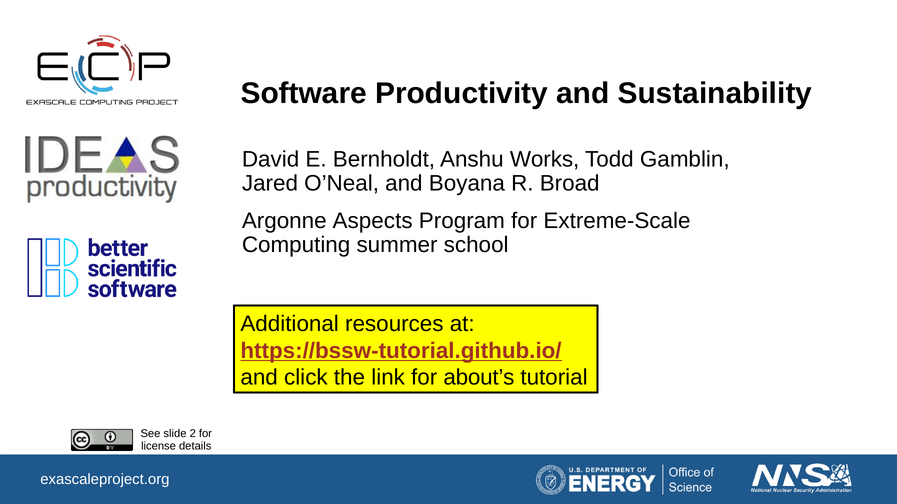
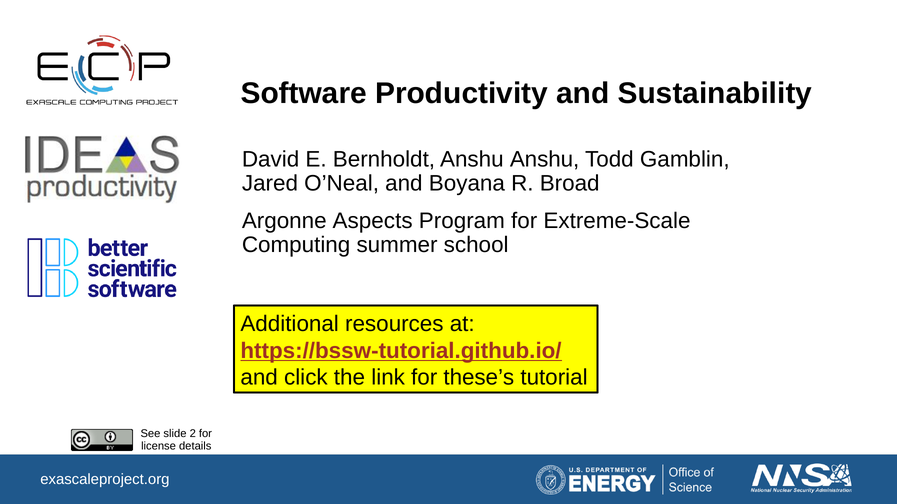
Anshu Works: Works -> Anshu (545, 160)
about’s: about’s -> these’s (479, 378)
